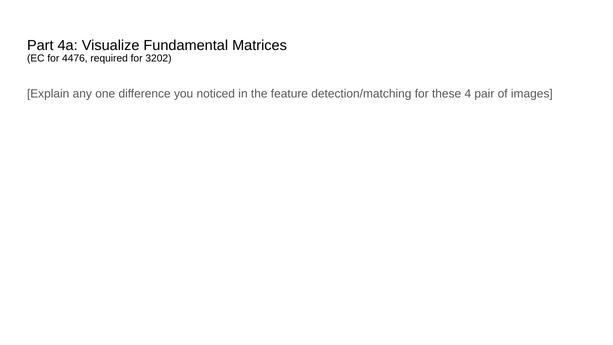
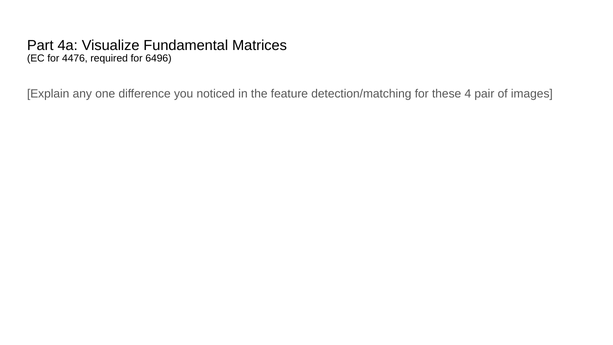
3202: 3202 -> 6496 (158, 58)
